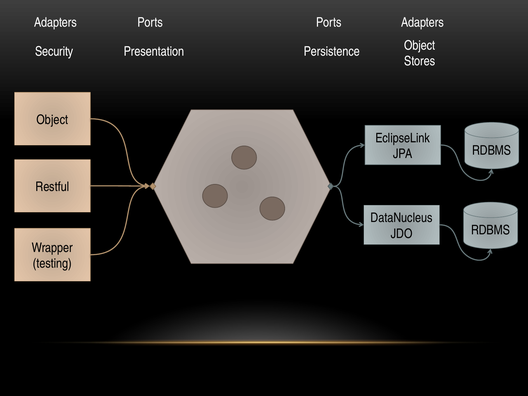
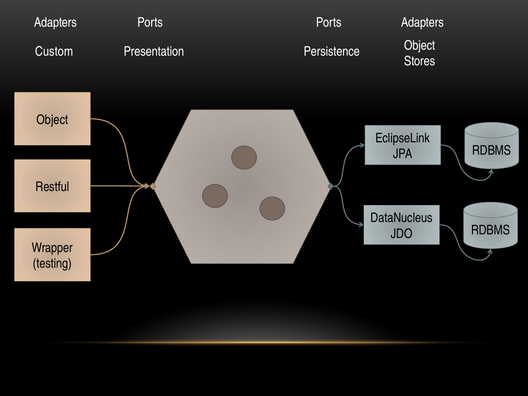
Security: Security -> Custom (54, 51)
